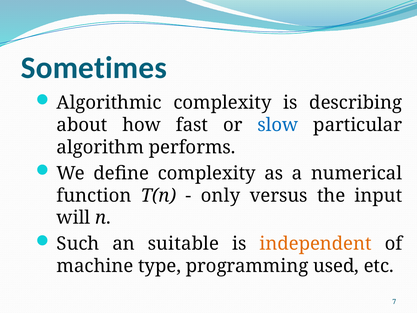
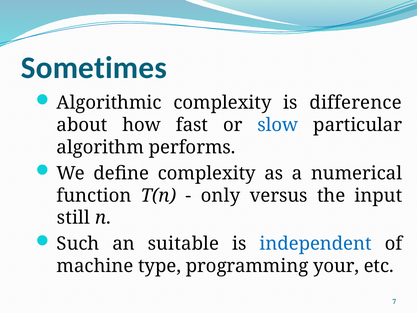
describing: describing -> difference (356, 103)
will: will -> still (73, 218)
independent colour: orange -> blue (316, 244)
used: used -> your (336, 266)
